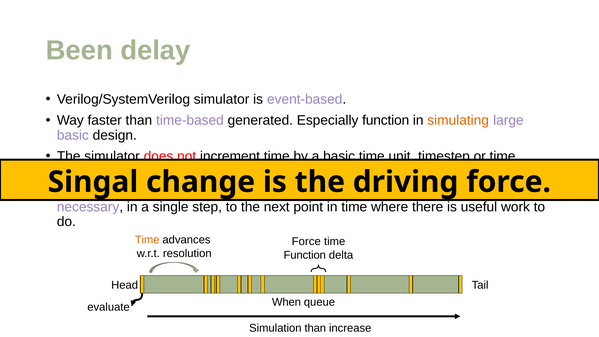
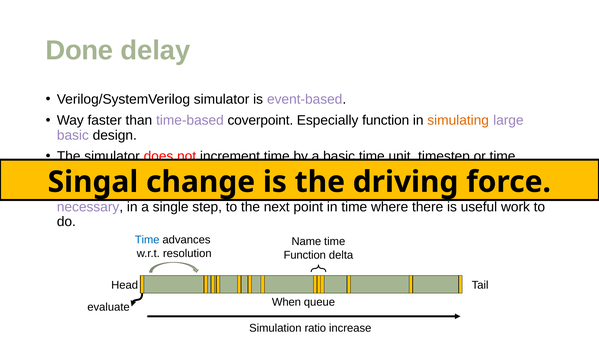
Been: Been -> Done (79, 50)
generated: generated -> coverpoint (260, 120)
Time colour: orange -> blue (147, 240)
Force: Force -> Name (306, 241)
Simulation than: than -> ratio (315, 328)
